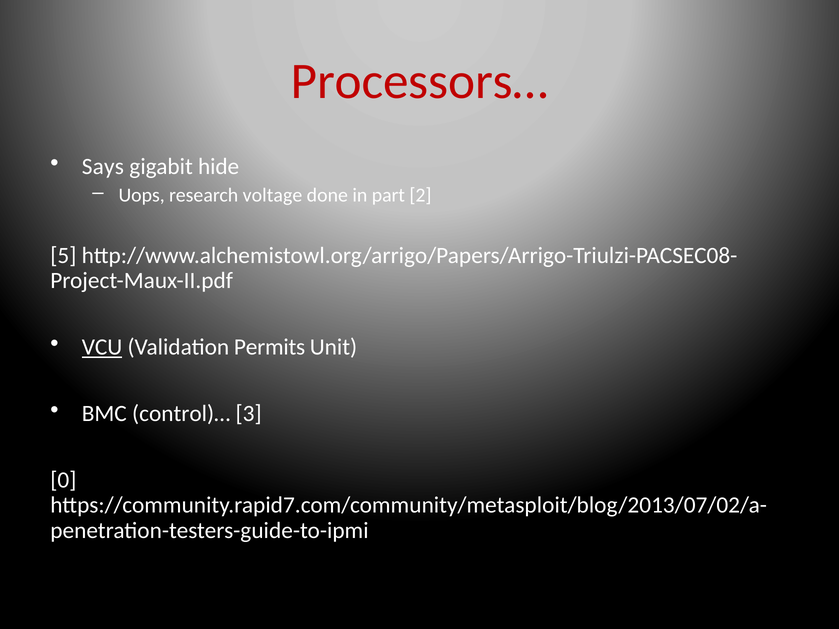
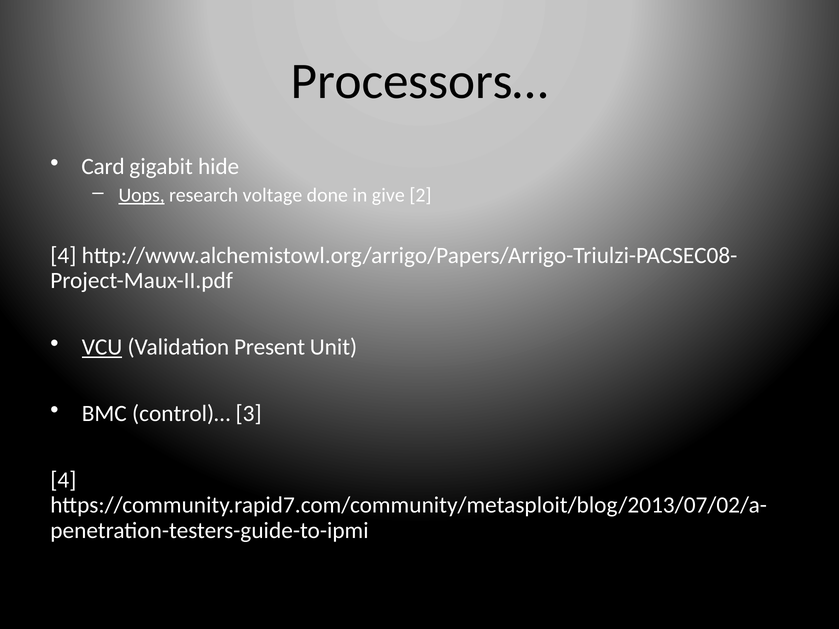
Processors… colour: red -> black (419, 81)
Says: Says -> Card (103, 167)
Uops underline: none -> present (142, 195)
part: part -> give (388, 195)
5: 5 -> 4 (63, 255)
Permits: Permits -> Present (270, 347)
0: 0 -> 4 (63, 480)
